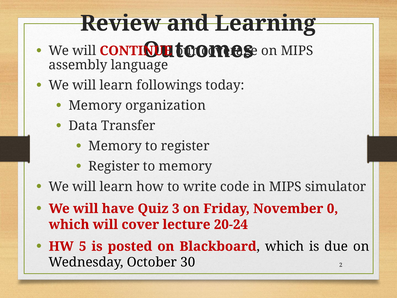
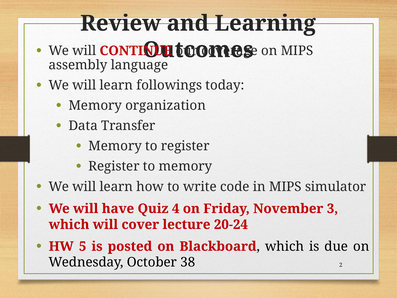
3: 3 -> 4 (176, 209)
0: 0 -> 3 (332, 209)
30: 30 -> 38 (188, 262)
